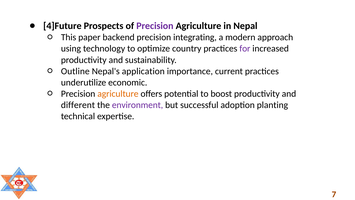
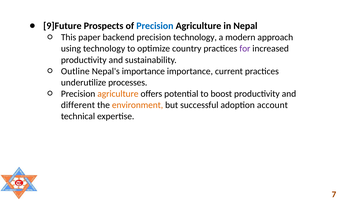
4]Future: 4]Future -> 9]Future (62, 26)
Precision colour: purple -> blue (155, 26)
precision integrating: integrating -> technology (195, 37)
Nepal's application: application -> importance (143, 71)
economic: economic -> processes (128, 82)
environment colour: purple -> orange (138, 105)
planting: planting -> account (272, 105)
